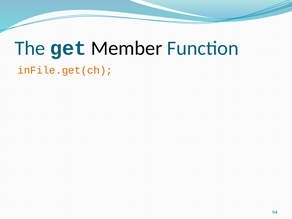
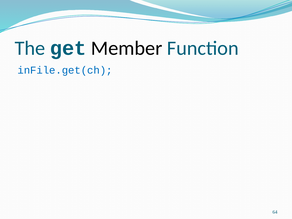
inFile.get(ch colour: orange -> blue (65, 70)
